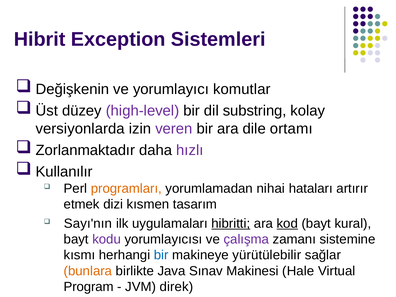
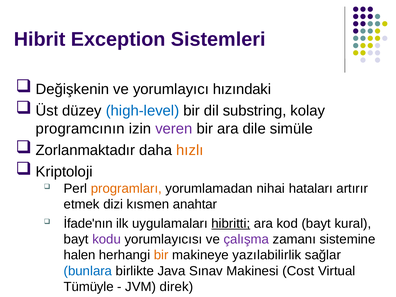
komutlar: komutlar -> hızındaki (242, 89)
high-level colour: purple -> blue (142, 111)
versiyonlarda: versiyonlarda -> programcının (80, 129)
ortamı: ortamı -> simüle (291, 129)
hızlı colour: purple -> orange (190, 150)
Kullanılır: Kullanılır -> Kriptoloji (64, 172)
tasarım: tasarım -> anahtar (195, 204)
Sayı'nın: Sayı'nın -> İfade'nın (88, 223)
kod underline: present -> none (287, 223)
kısmı: kısmı -> halen (80, 255)
bir colour: blue -> orange (161, 255)
yürütülebilir: yürütülebilir -> yazılabilirlik (267, 255)
bunlara colour: orange -> blue (88, 271)
Hale: Hale -> Cost (298, 271)
Program: Program -> Tümüyle (89, 287)
